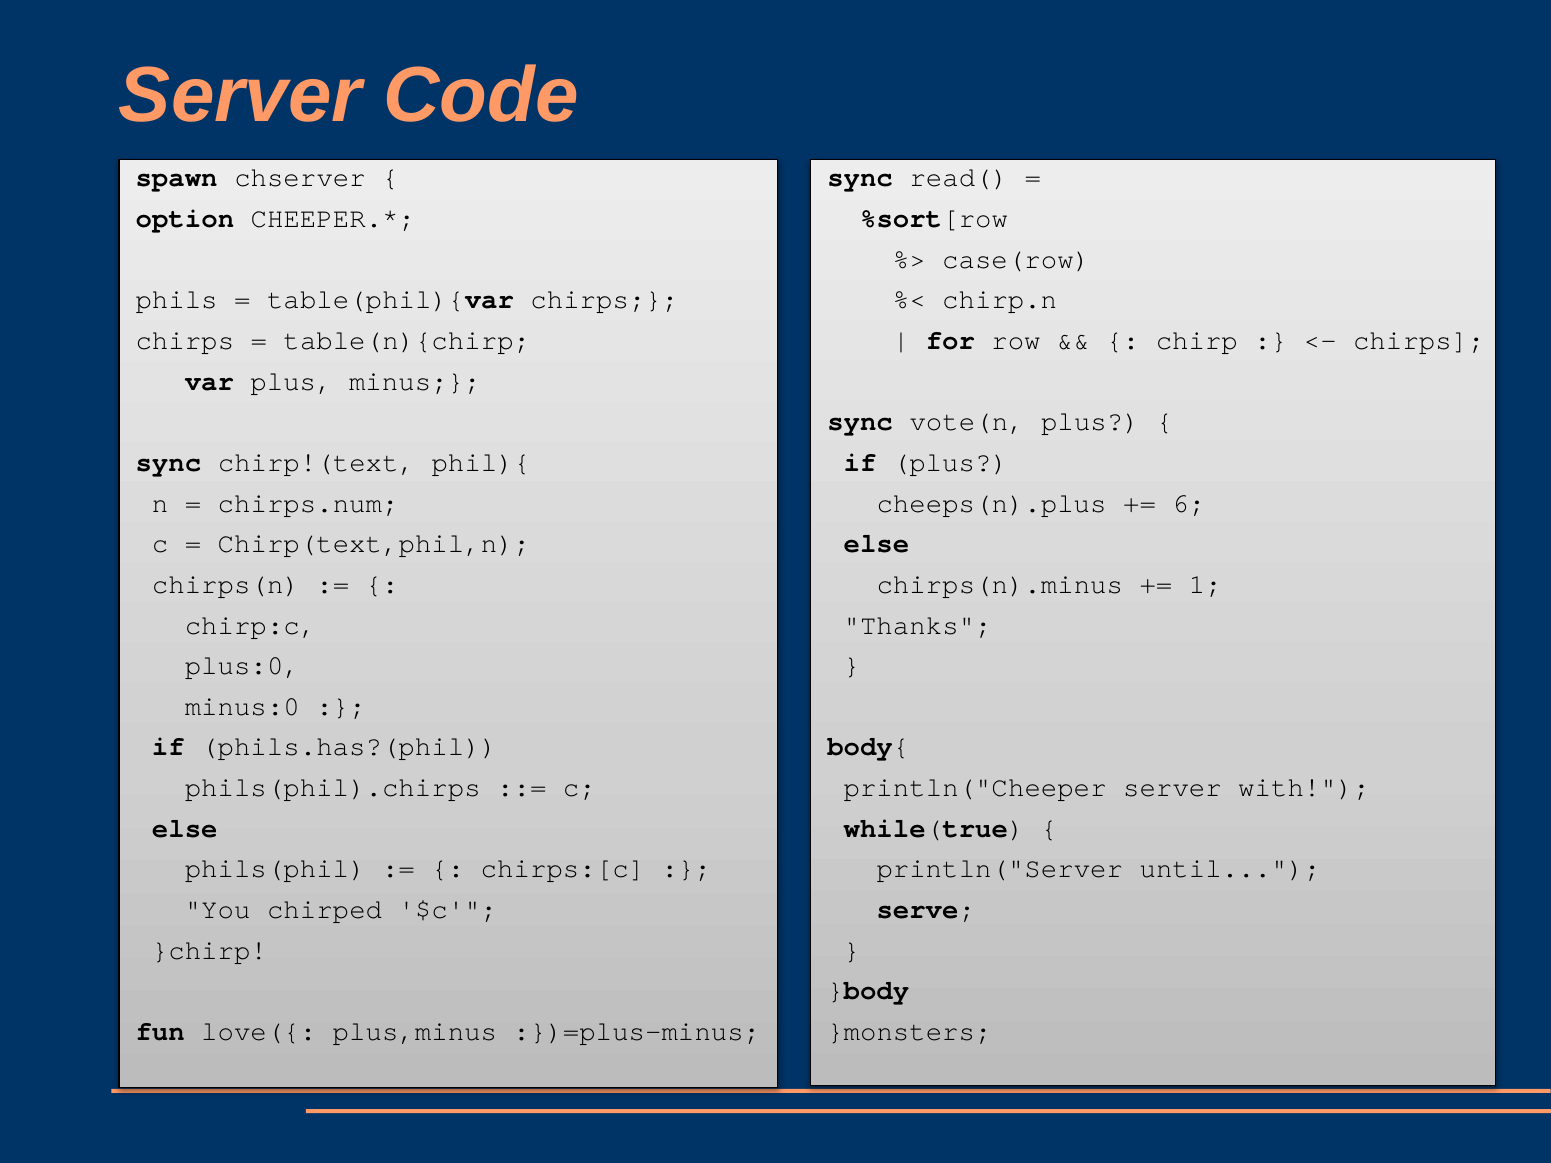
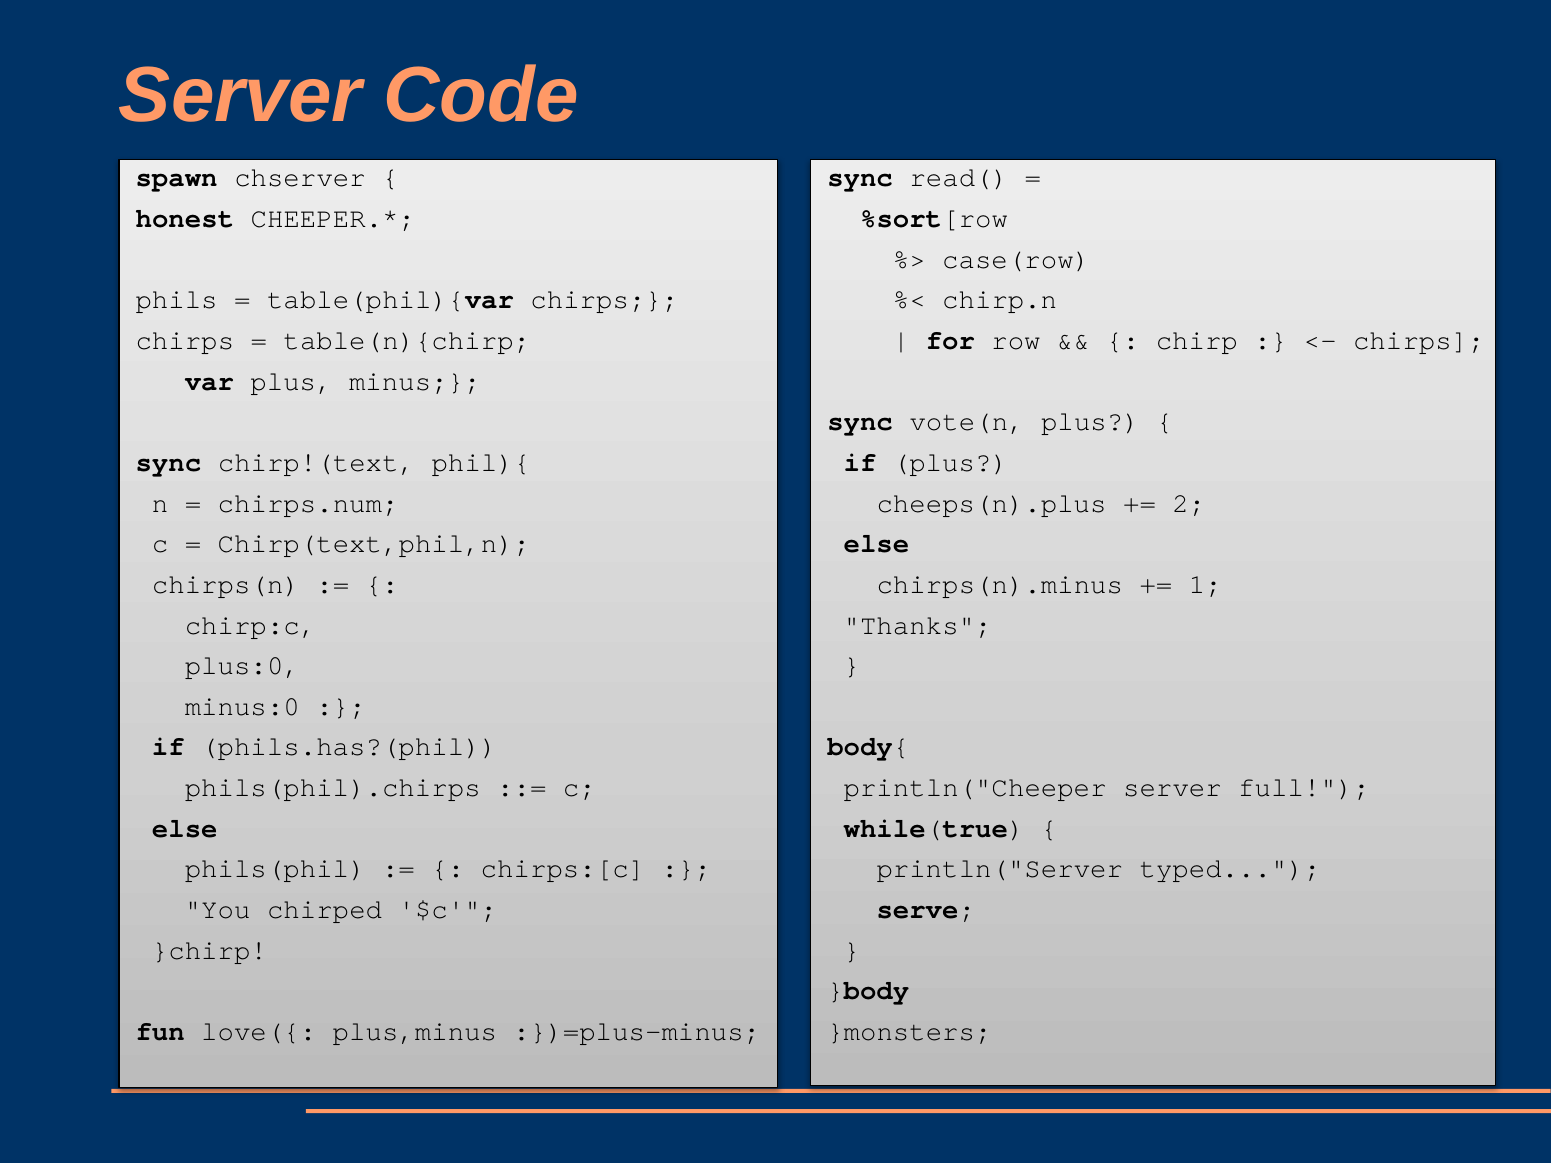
option: option -> honest (185, 219)
6: 6 -> 2 (1189, 503)
with: with -> full (1304, 788)
until: until -> typed (1230, 869)
